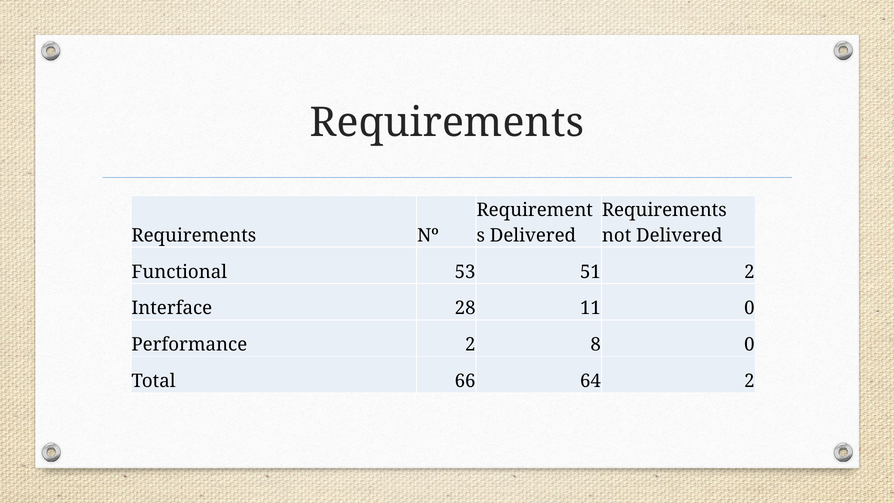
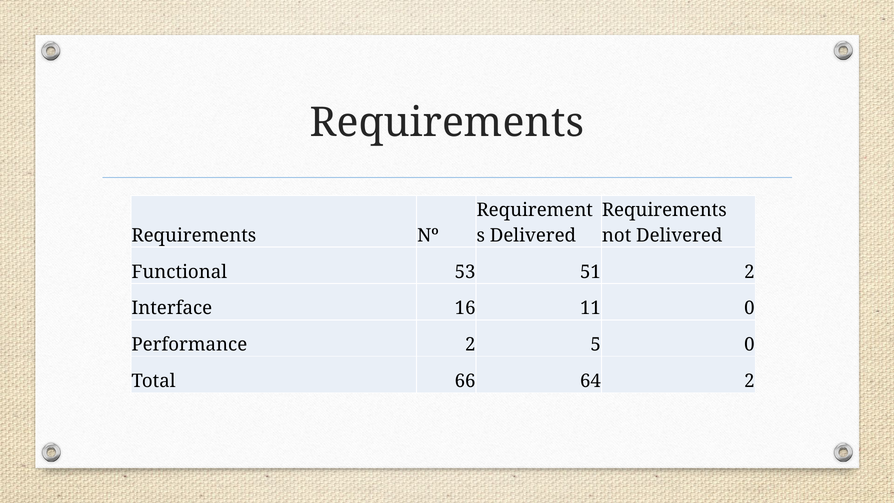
28: 28 -> 16 (465, 308)
8: 8 -> 5 (596, 345)
